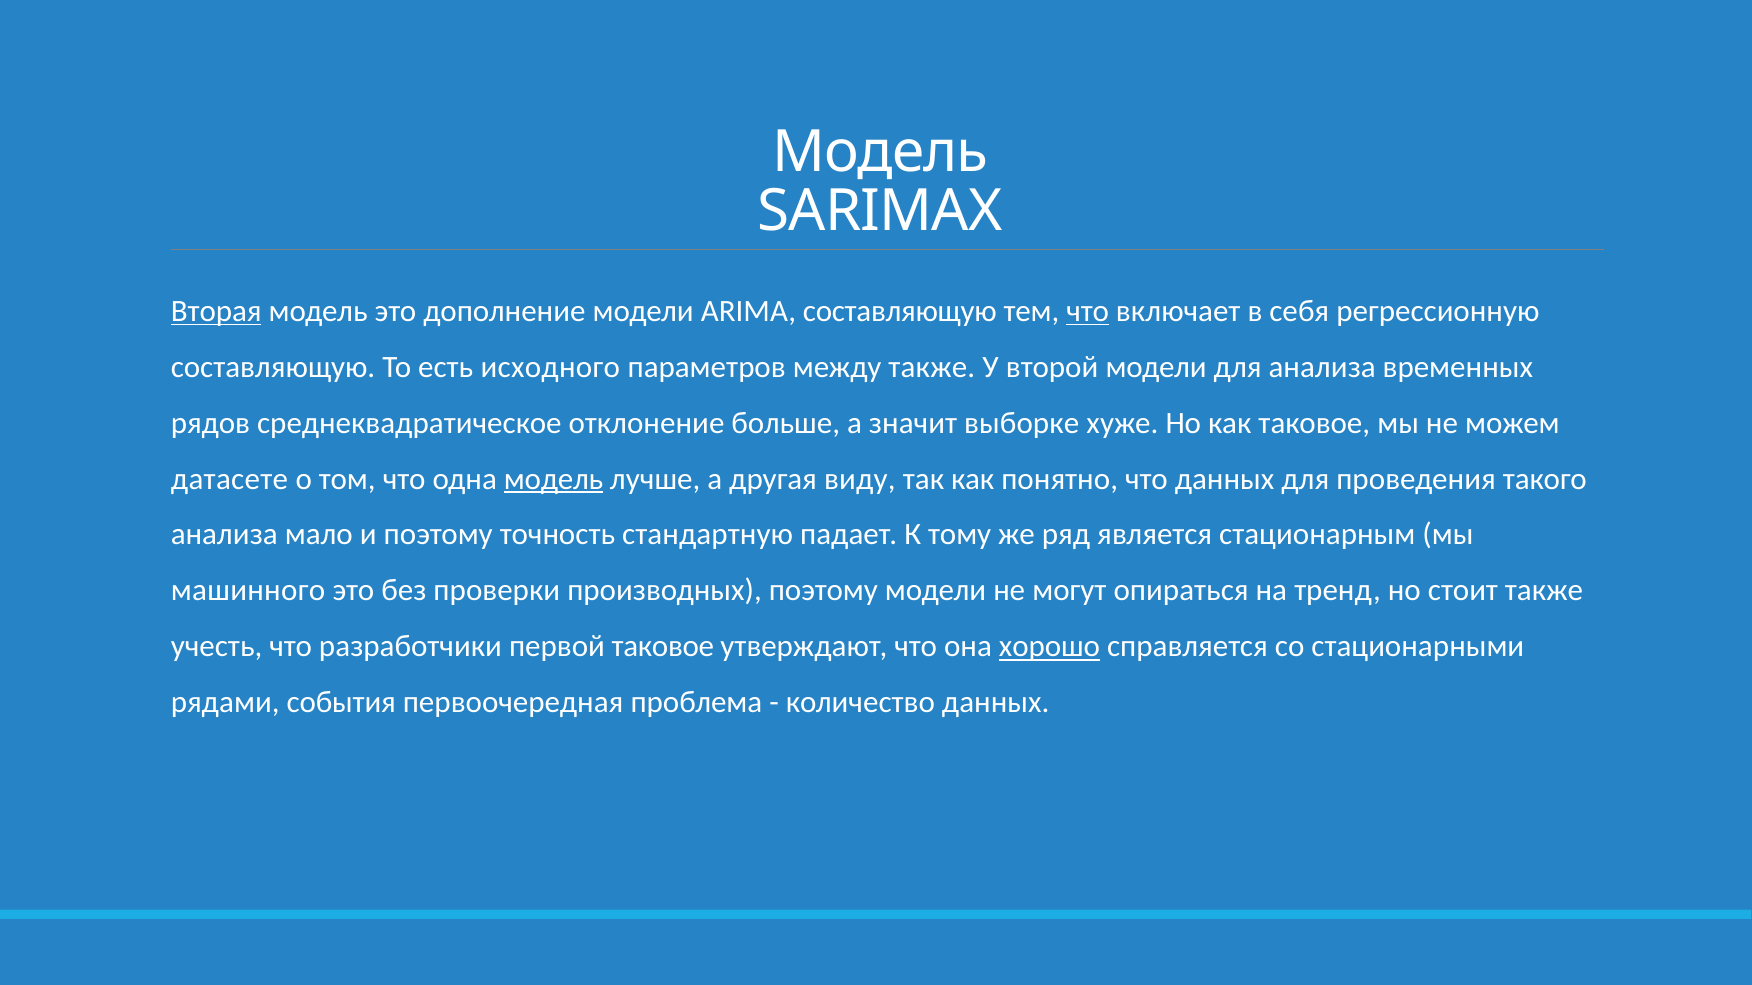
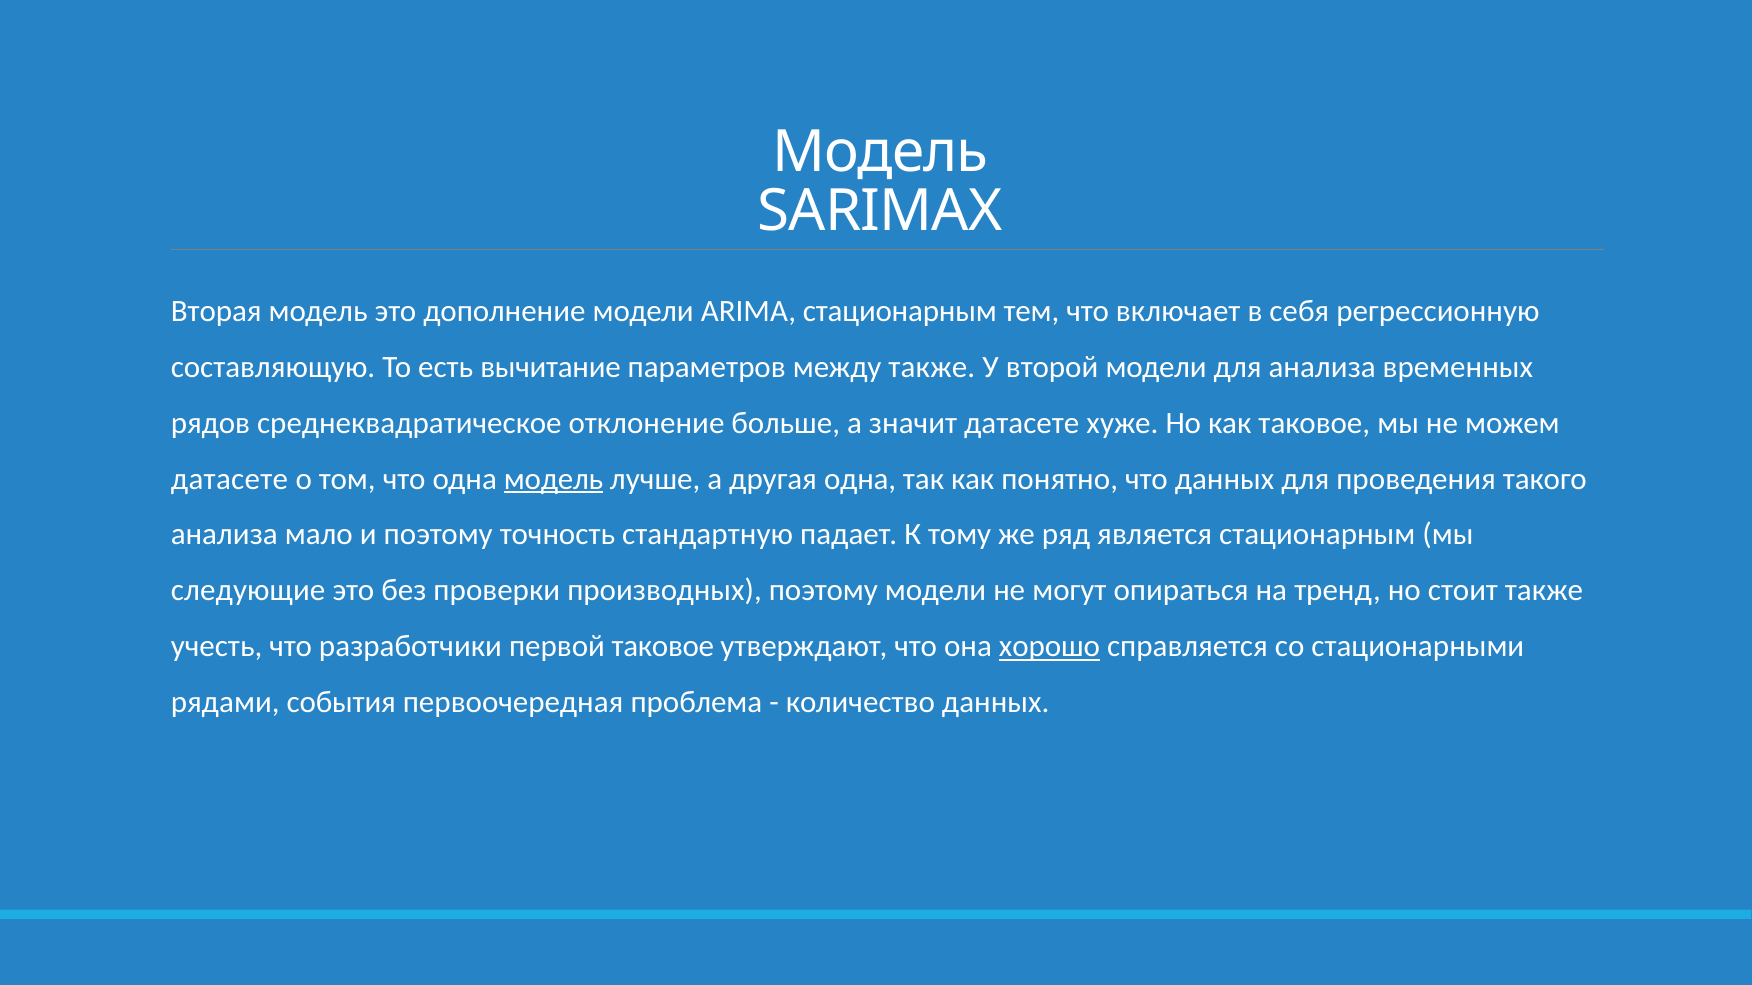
Вторая underline: present -> none (216, 311)
ARIMA составляющую: составляющую -> стационарным (900, 311)
что underline: present -> none (1088, 311)
исходного: исходного -> вычитание (551, 367)
значит выборке: выборке -> датасете (1022, 423)
другая виду: виду -> одна (860, 479)
машинного: машинного -> следующие (248, 591)
